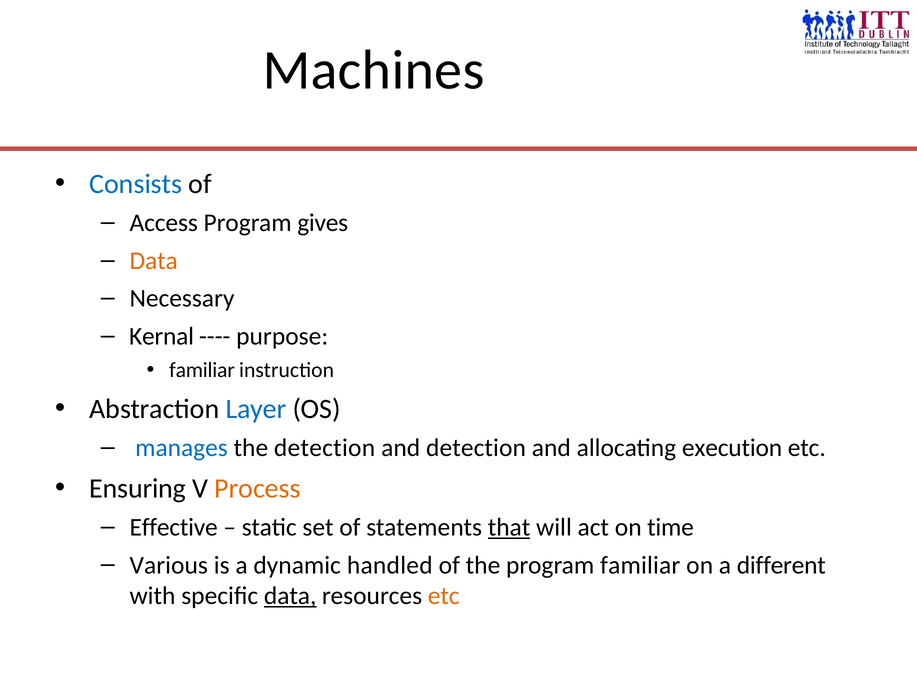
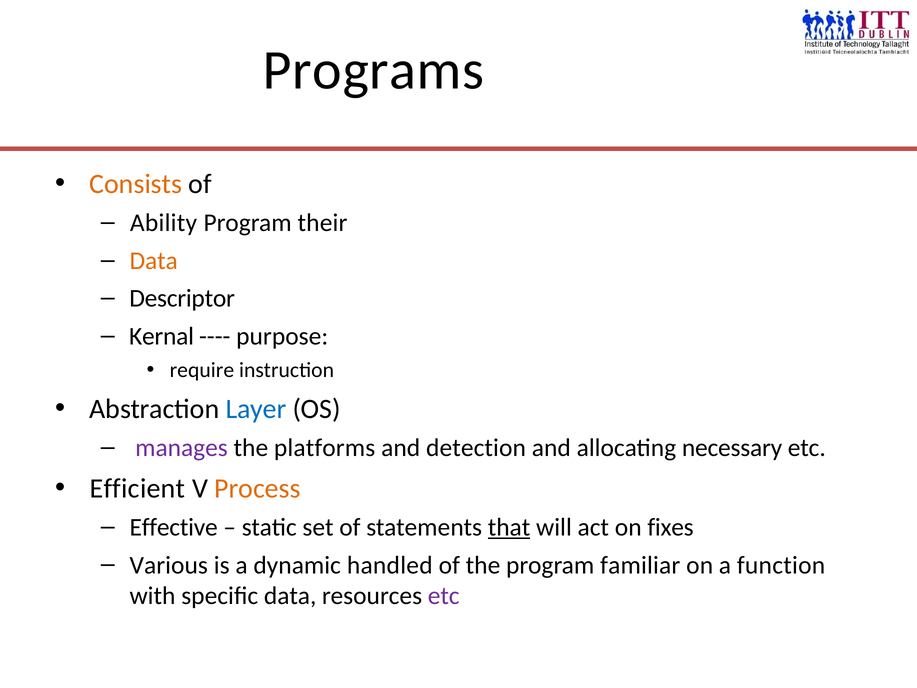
Machines: Machines -> Programs (373, 70)
Consists colour: blue -> orange (136, 184)
Access: Access -> Ability (164, 223)
gives: gives -> their (323, 223)
Necessary: Necessary -> Descriptor (182, 298)
familiar: familiar -> require (202, 370)
manages colour: blue -> purple (182, 448)
the detection: detection -> platforms (325, 448)
execution: execution -> necessary (732, 448)
Ensuring: Ensuring -> Efficient (137, 488)
time: time -> fixes (671, 527)
different: different -> function (781, 565)
data underline: present -> none (290, 595)
etc colour: orange -> purple (444, 595)
